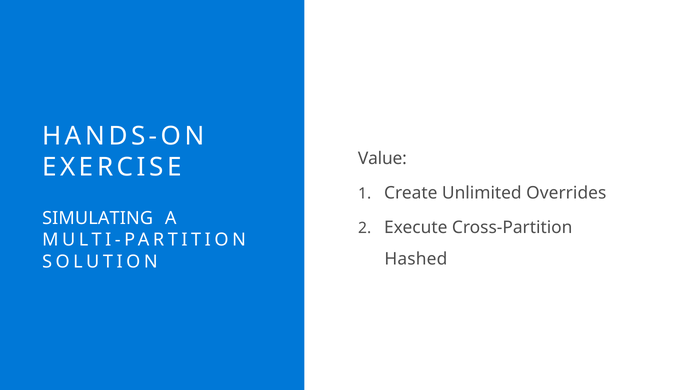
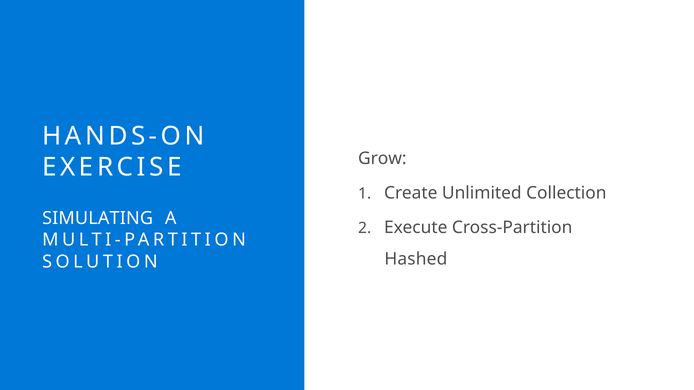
Value: Value -> Grow (382, 159)
Overrides: Overrides -> Collection (566, 193)
